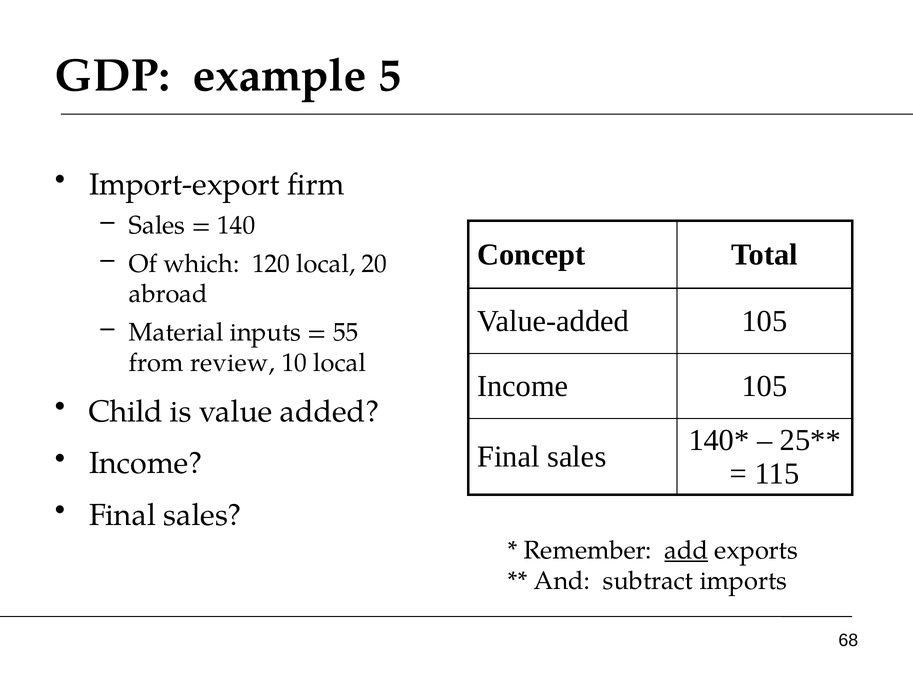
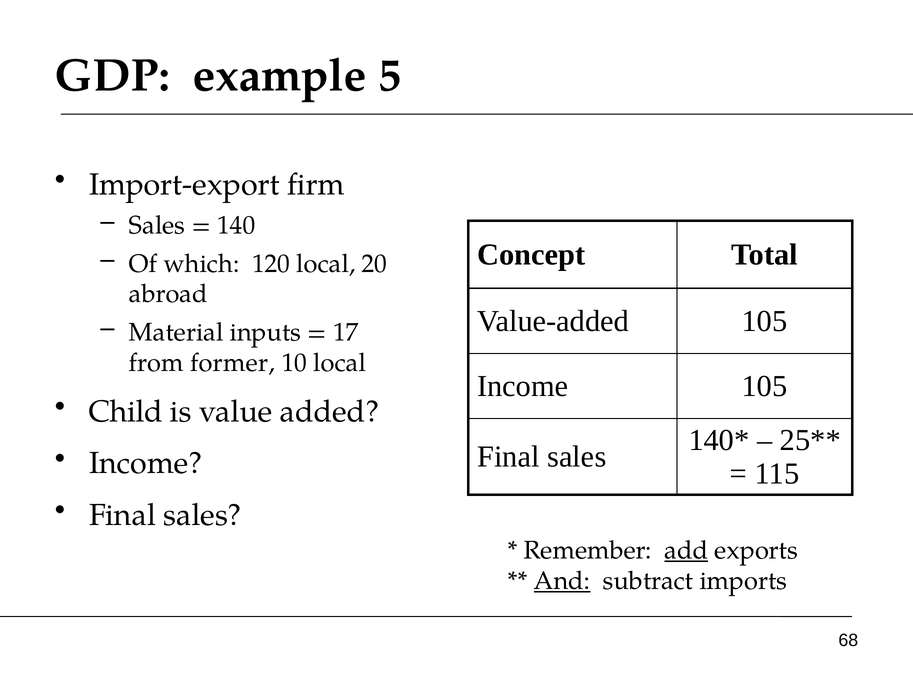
55: 55 -> 17 (346, 332)
review: review -> former (233, 363)
And underline: none -> present (562, 581)
